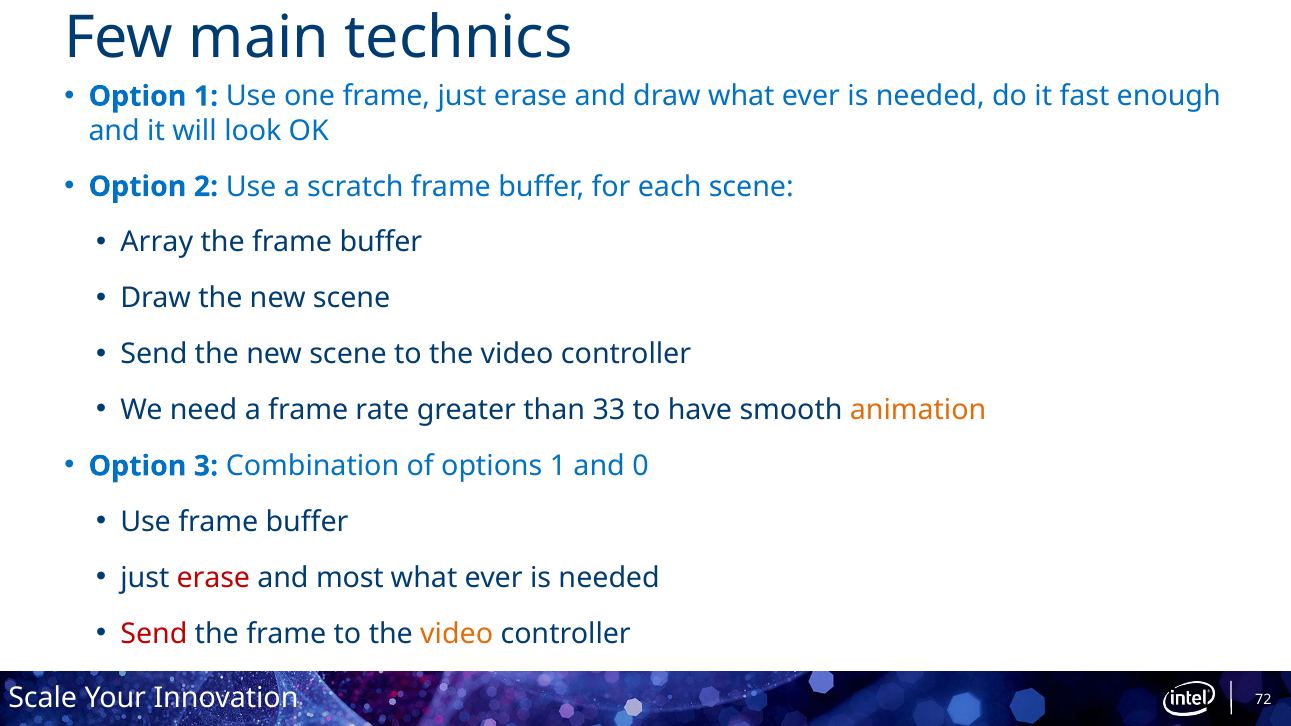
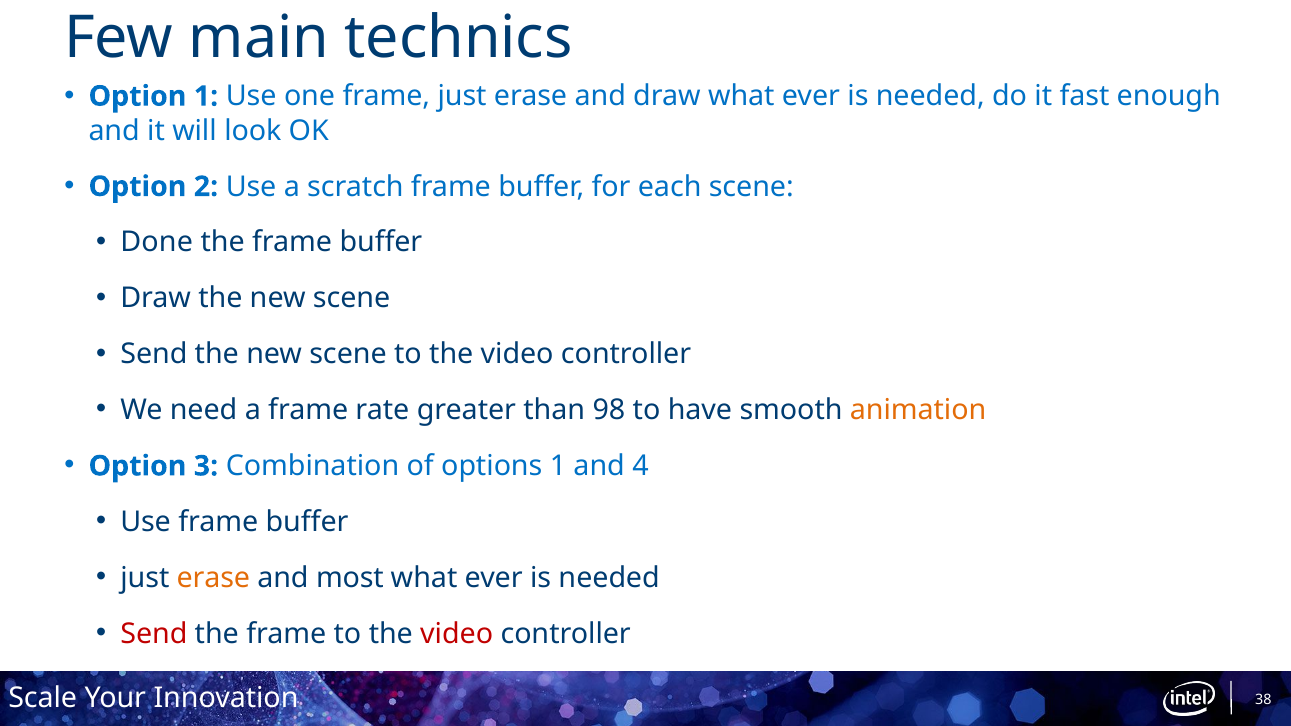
Array: Array -> Done (157, 243)
33: 33 -> 98 (609, 410)
0: 0 -> 4 (640, 466)
erase colour: red -> orange (213, 578)
video colour: orange -> red (457, 634)
72: 72 -> 38 (1263, 700)
